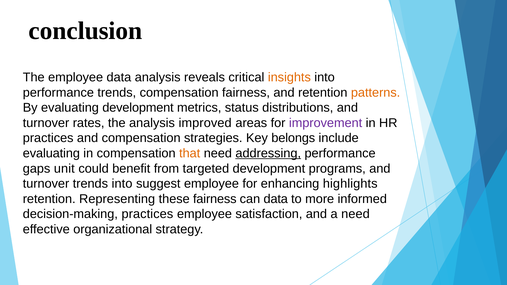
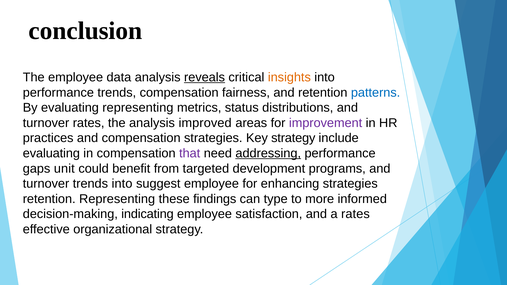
reveals underline: none -> present (205, 77)
patterns colour: orange -> blue (376, 93)
evaluating development: development -> representing (138, 108)
Key belongs: belongs -> strategy (293, 138)
that colour: orange -> purple (190, 153)
enhancing highlights: highlights -> strategies (350, 184)
these fairness: fairness -> findings (215, 199)
can data: data -> type (276, 199)
decision-making practices: practices -> indicating (147, 214)
a need: need -> rates (355, 214)
